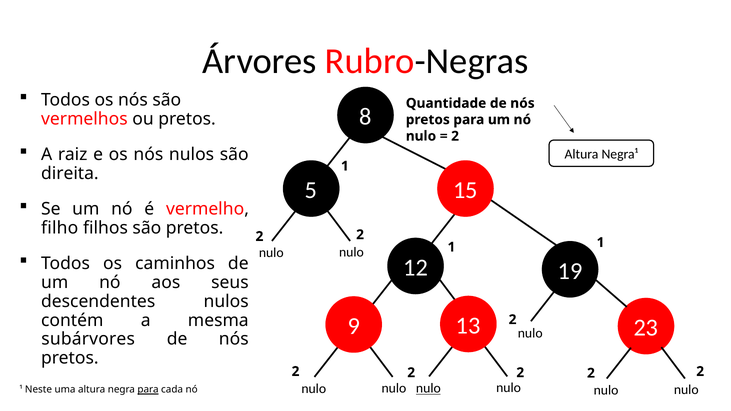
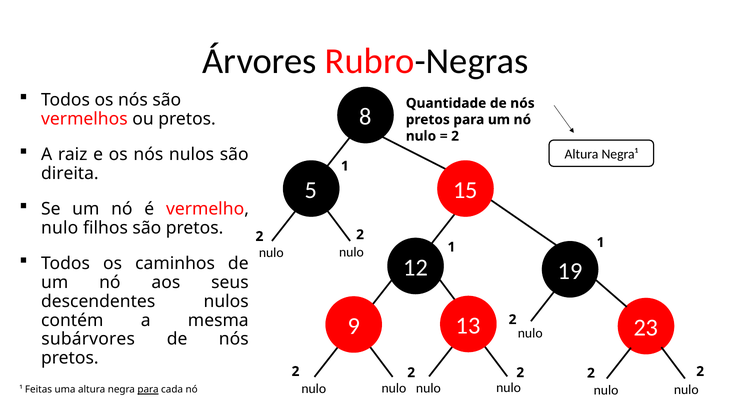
filho: filho -> nulo (60, 228)
nulo underline: present -> none (428, 388)
Neste: Neste -> Feitas (39, 390)
